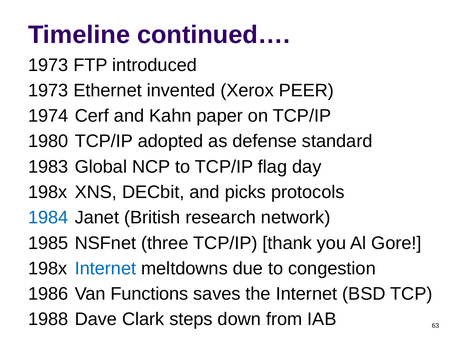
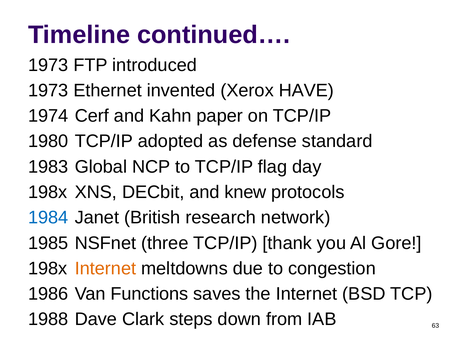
PEER: PEER -> HAVE (306, 91)
picks: picks -> knew (245, 192)
Internet colour: blue -> orange (105, 269)
